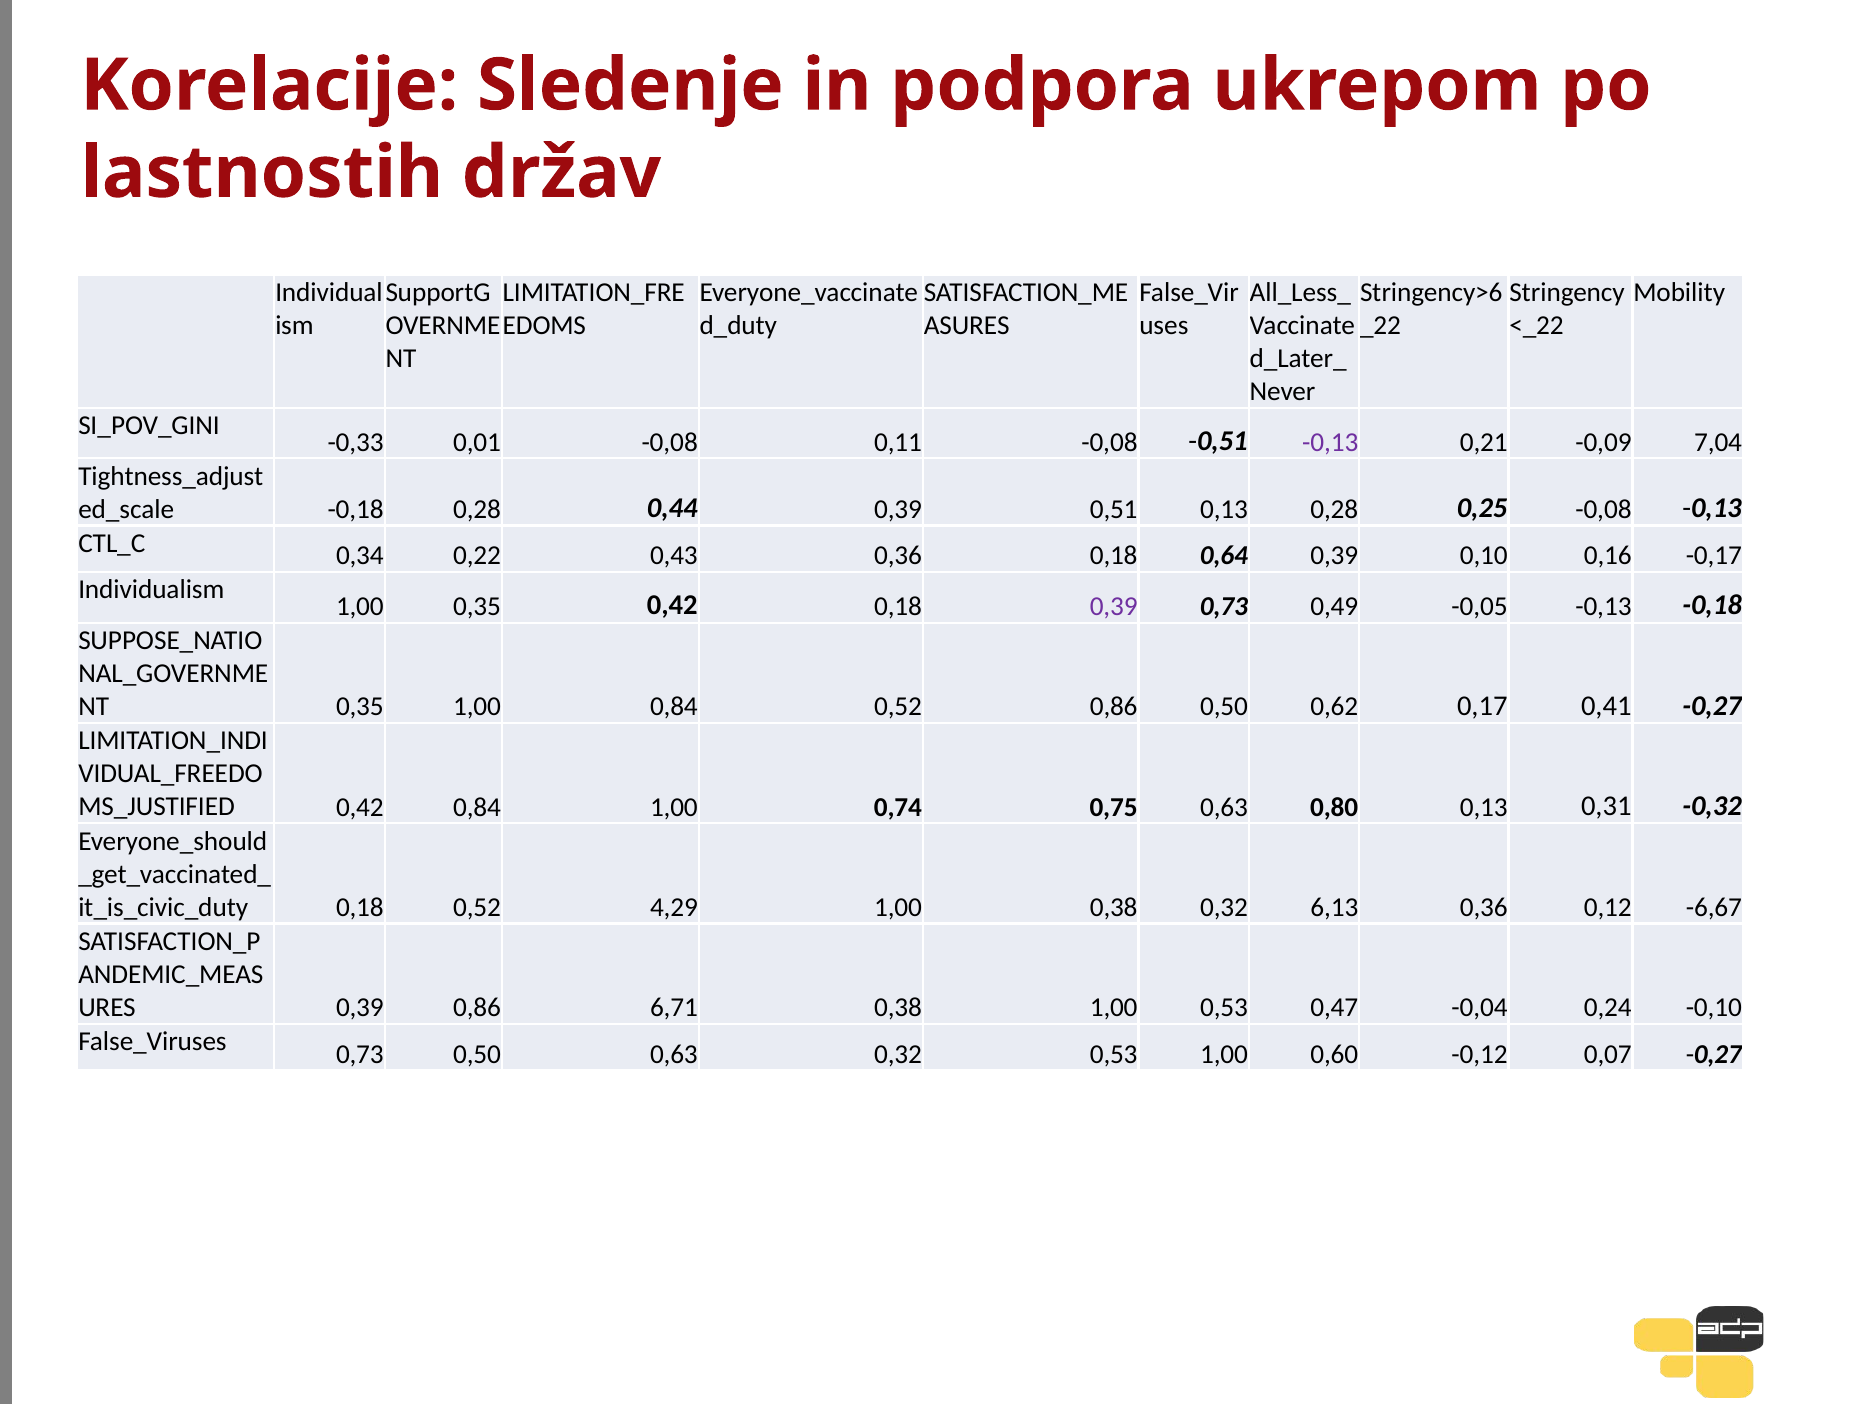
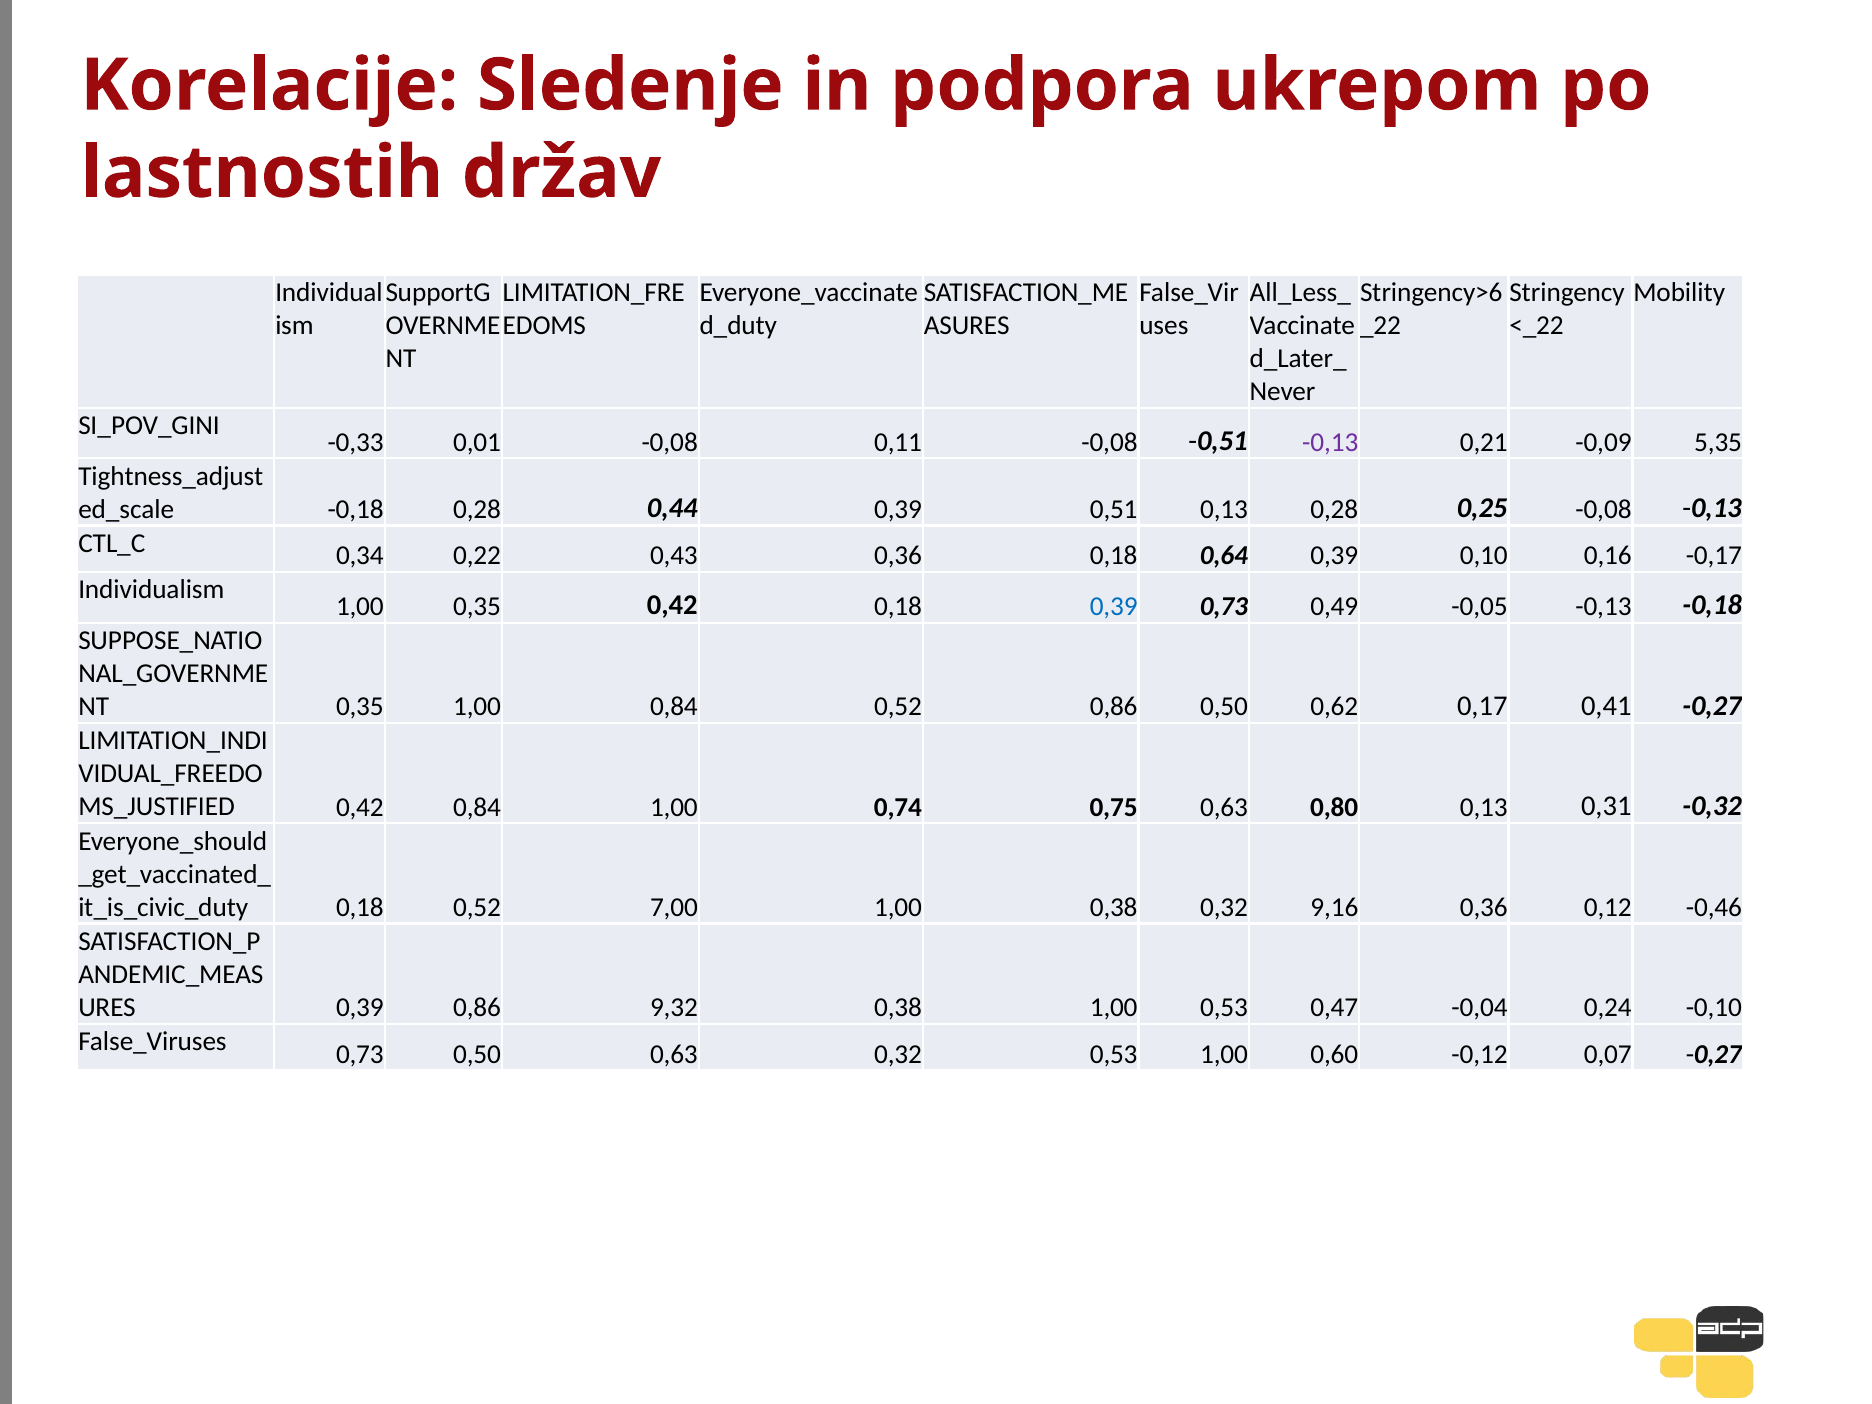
7,04: 7,04 -> 5,35 (1718, 442)
0,39 colour: purple -> blue (1114, 606)
4,29: 4,29 -> 7,00 (674, 907)
6,13: 6,13 -> 9,16 (1334, 907)
-6,67: -6,67 -> -0,46 (1714, 907)
6,71: 6,71 -> 9,32 (674, 1008)
